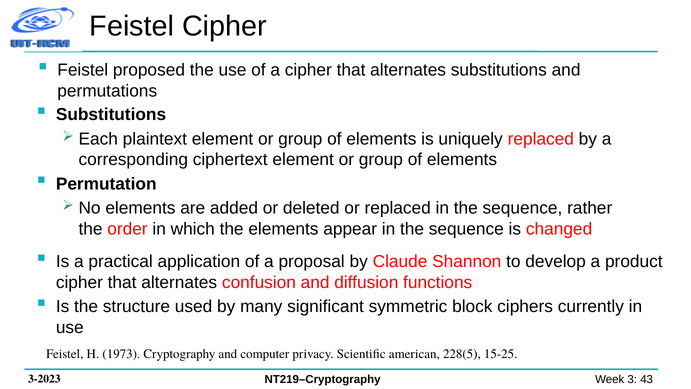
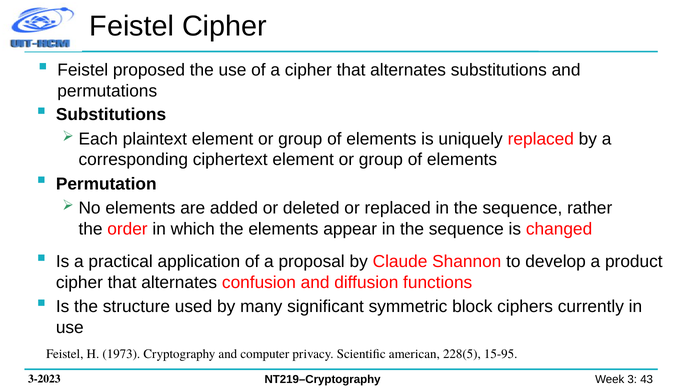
15-25: 15-25 -> 15-95 (501, 354)
